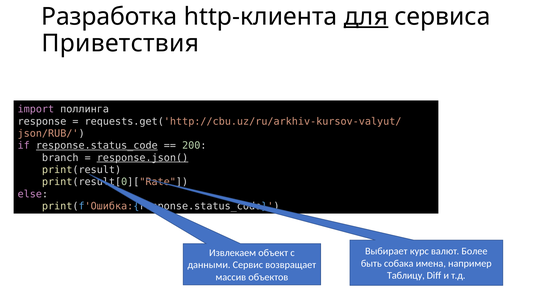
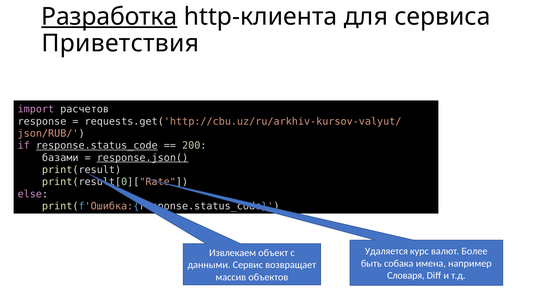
Разработка underline: none -> present (109, 17)
для underline: present -> none (366, 17)
поллинга: поллинга -> расчетов (85, 110)
branch: branch -> базами (60, 158)
Выбирает: Выбирает -> Удаляется (386, 252)
Таблицу: Таблицу -> Словаря (406, 276)
